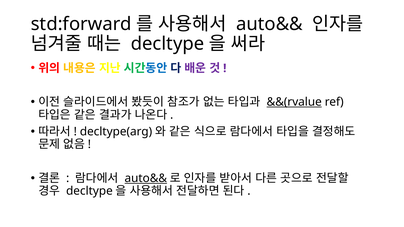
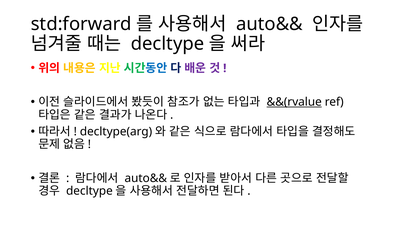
auto&& underline: present -> none (146, 178)
